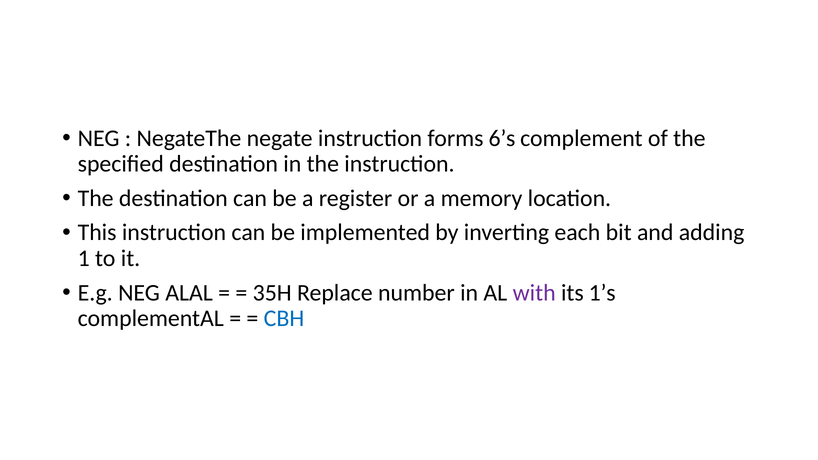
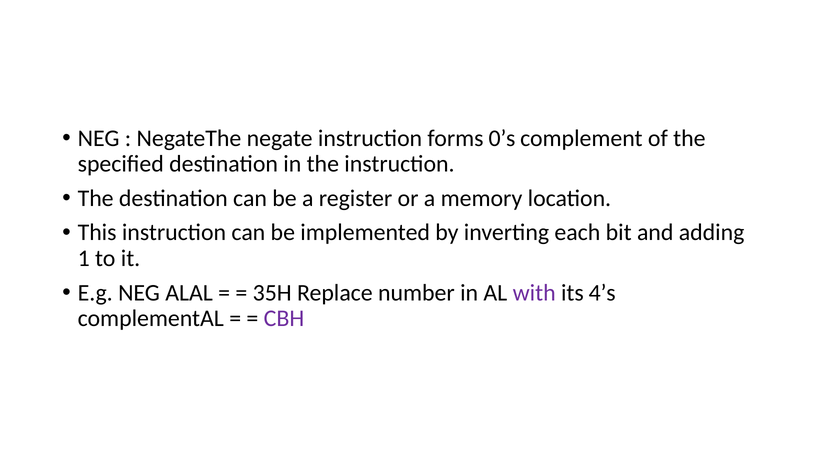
6’s: 6’s -> 0’s (502, 138)
1’s: 1’s -> 4’s (602, 293)
CBH colour: blue -> purple (284, 319)
